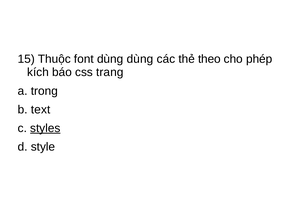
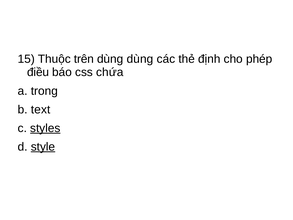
font: font -> trên (84, 59)
theo: theo -> định (209, 59)
kích: kích -> điều (38, 72)
trang: trang -> chứa (110, 72)
style underline: none -> present (43, 147)
